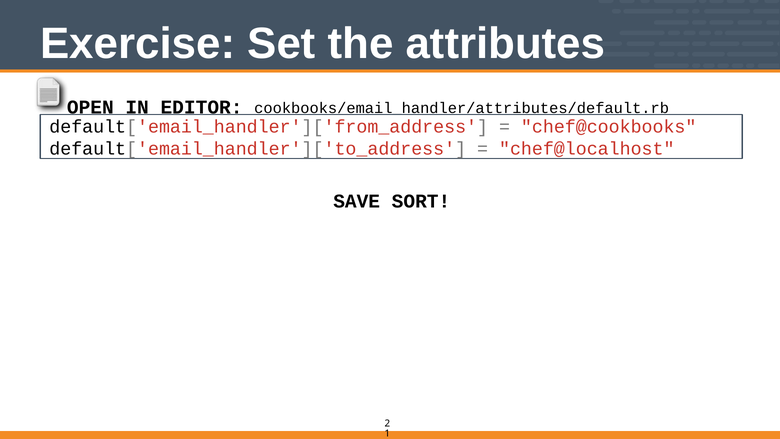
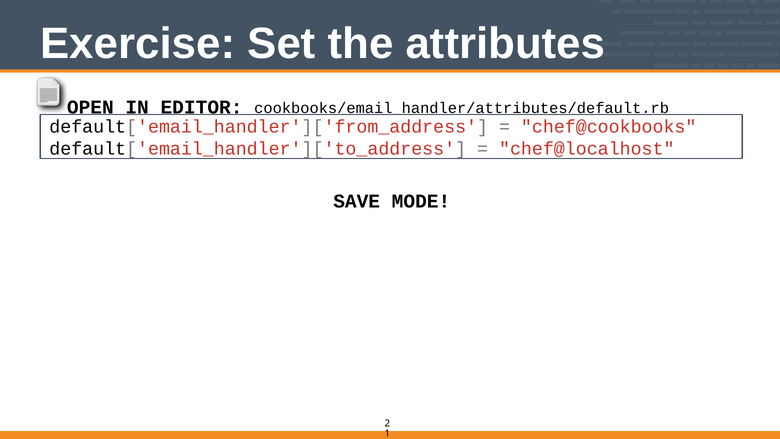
SORT: SORT -> MODE (421, 201)
